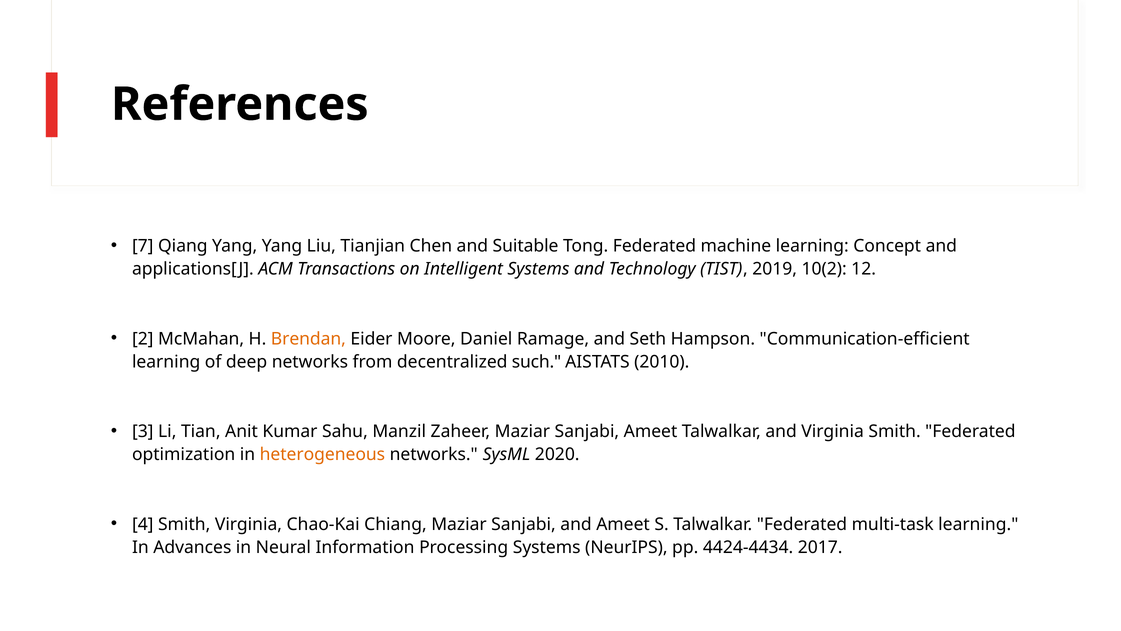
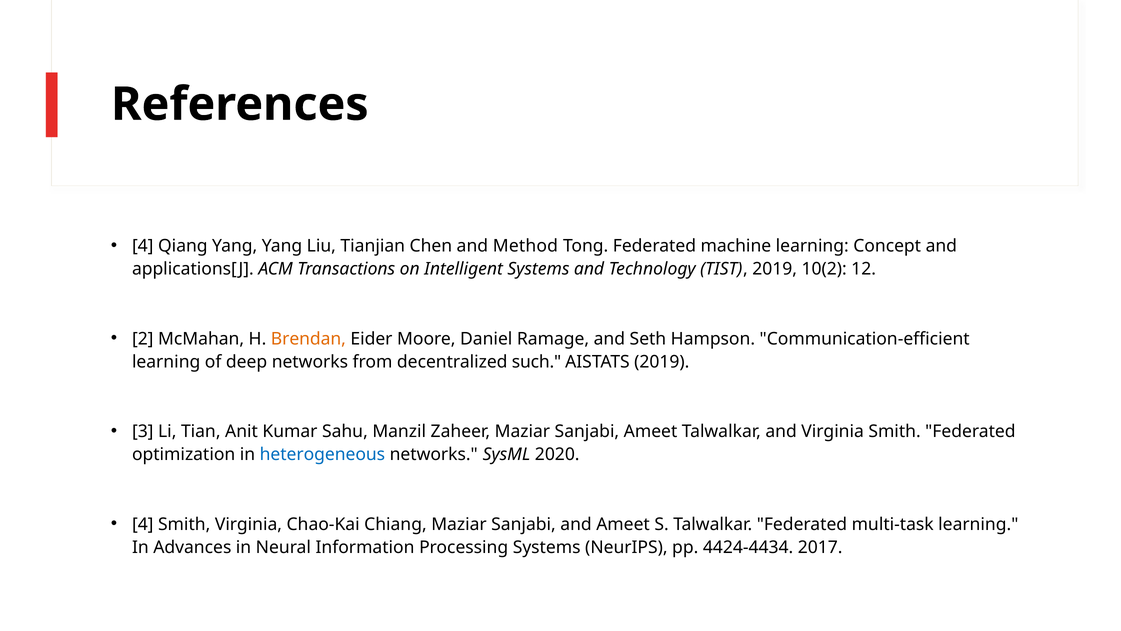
7: 7 -> 4 (143, 246)
Suitable: Suitable -> Method (525, 246)
AISTATS 2010: 2010 -> 2019 (662, 362)
heterogeneous colour: orange -> blue (322, 454)
